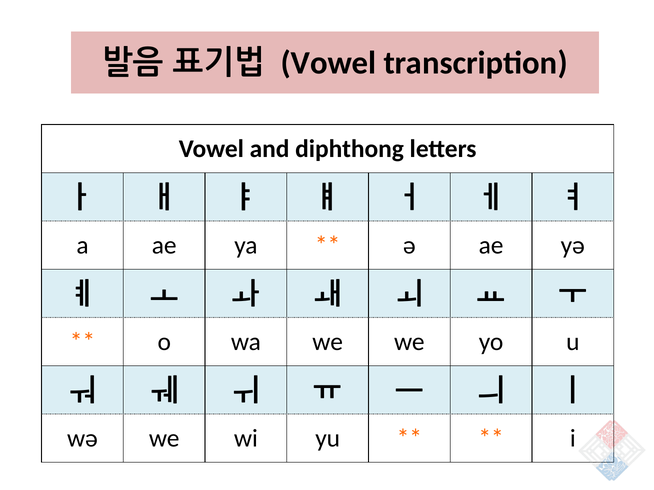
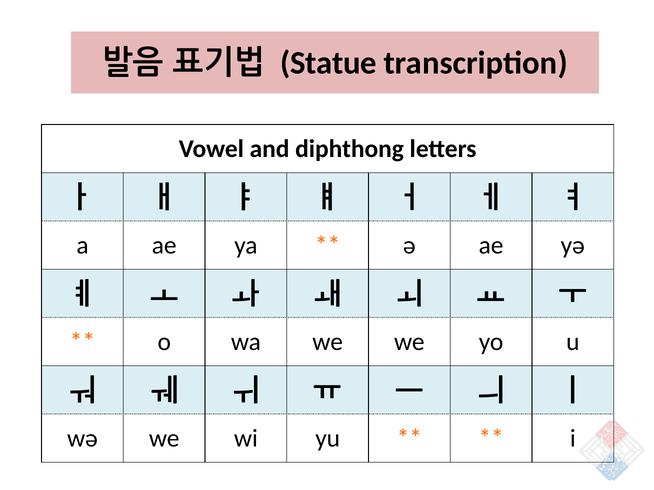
Vowel: Vowel -> Statue (329, 63)
